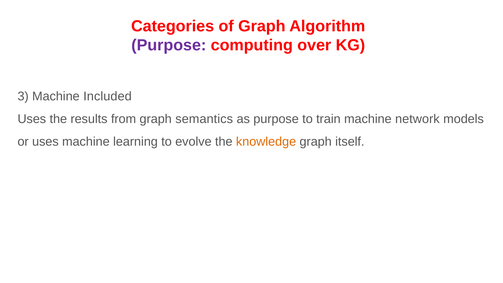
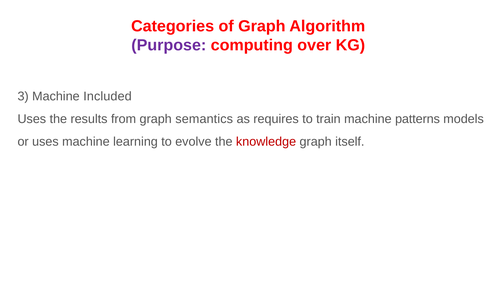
as purpose: purpose -> requires (276, 119)
network: network -> patterns (417, 119)
knowledge colour: orange -> red (266, 142)
